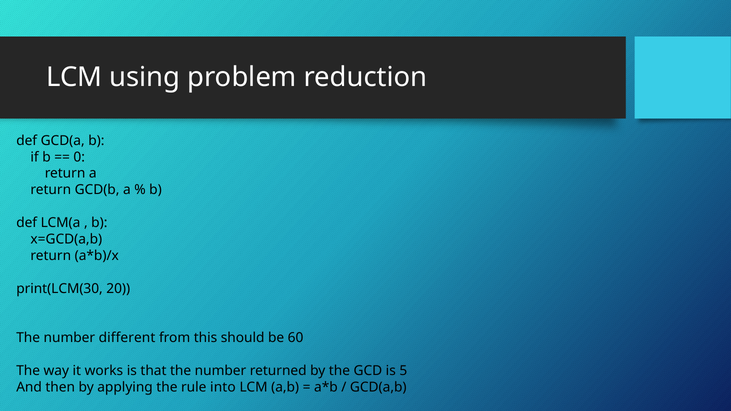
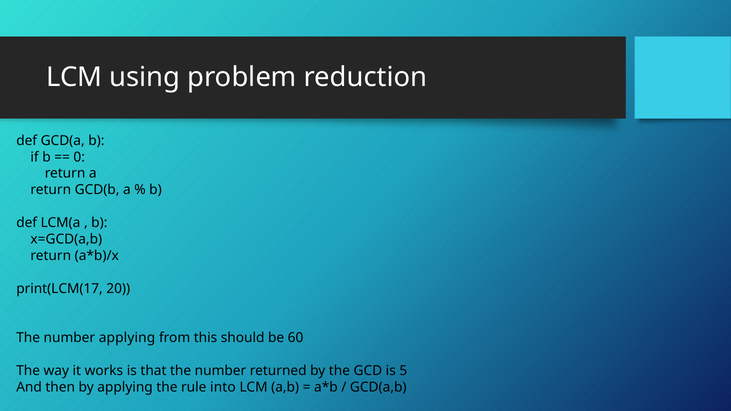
print(LCM(30: print(LCM(30 -> print(LCM(17 (60, 289)
number different: different -> applying (127, 338)
